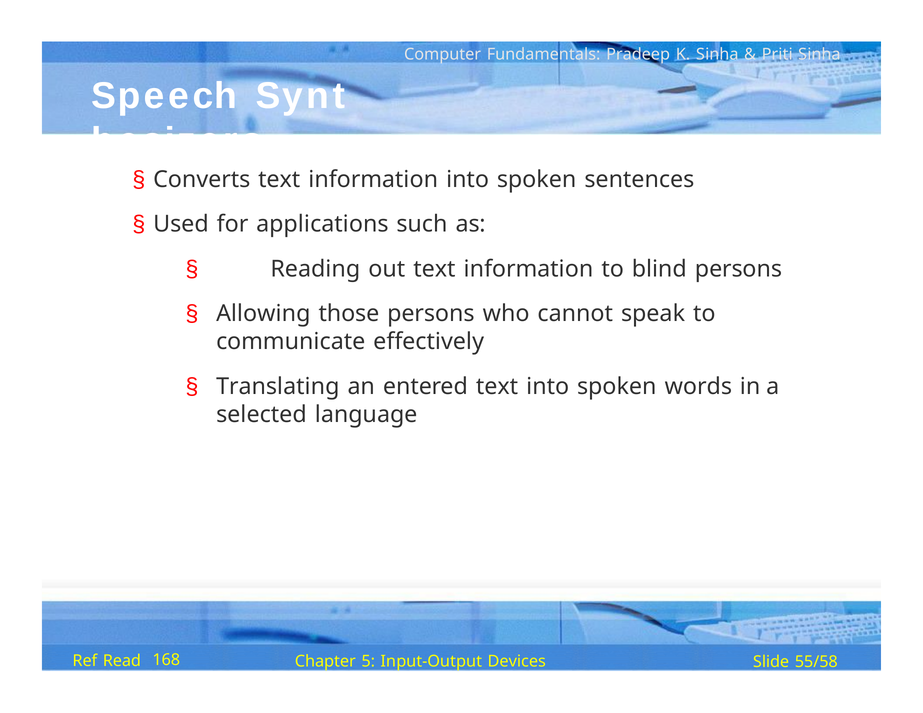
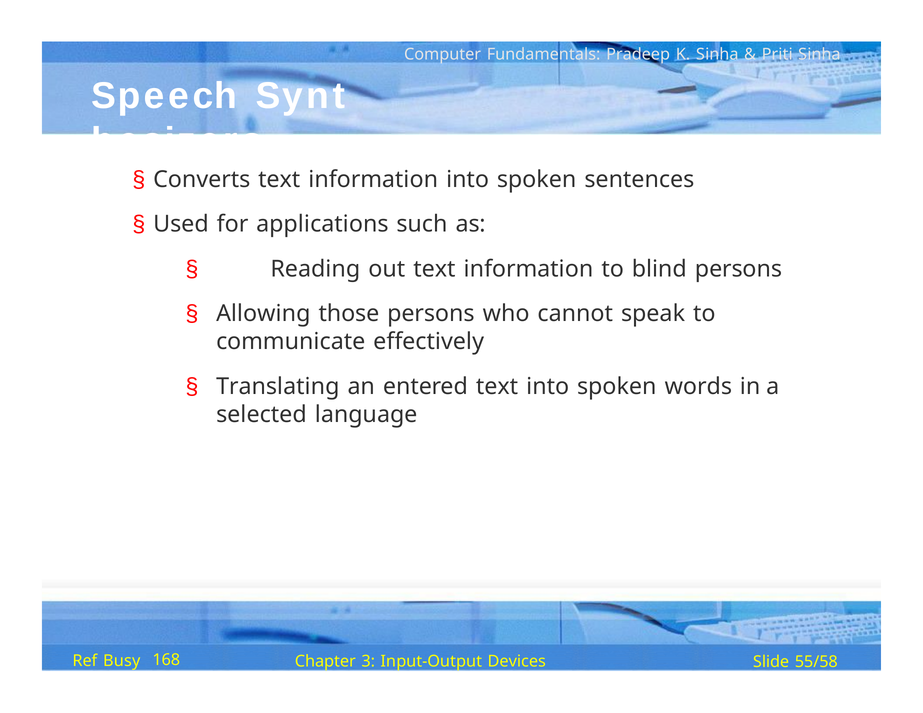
Read: Read -> Busy (122, 661)
5: 5 -> 3 (368, 661)
